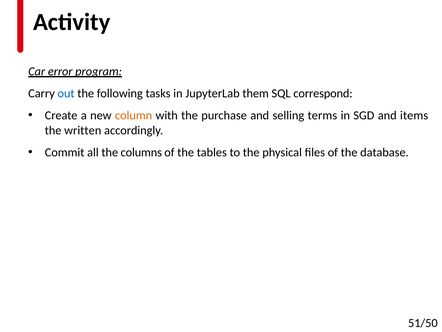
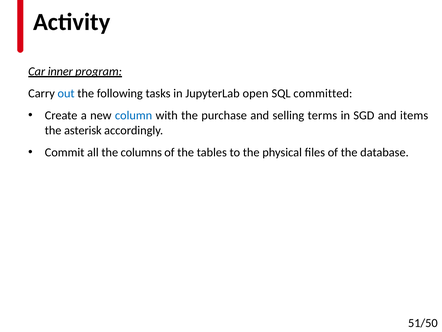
error: error -> inner (60, 71)
them: them -> open (256, 93)
correspond: correspond -> committed (323, 93)
column colour: orange -> blue (134, 115)
written: written -> asterisk (83, 130)
